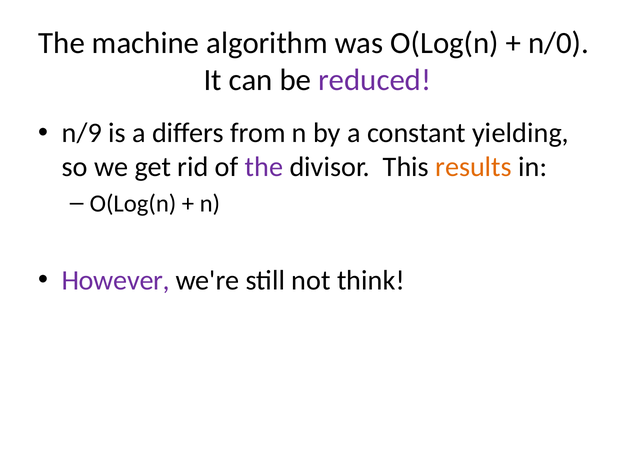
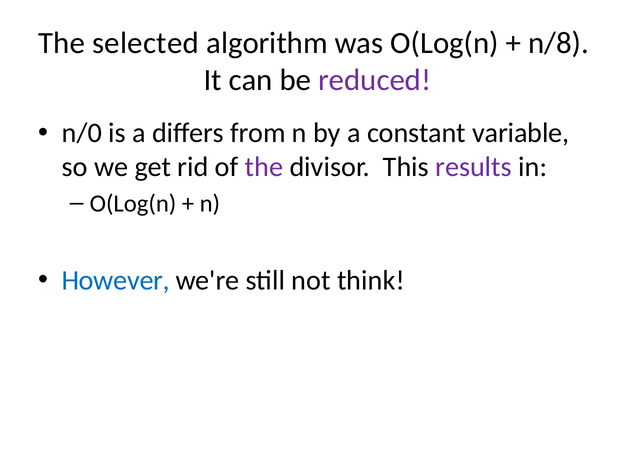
machine: machine -> selected (145, 43)
n/0: n/0 -> n/8 (559, 43)
n/9: n/9 -> n/0 (82, 133)
yielding: yielding -> variable (521, 133)
results colour: orange -> purple (474, 167)
However colour: purple -> blue (116, 281)
